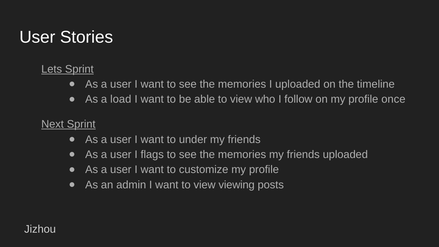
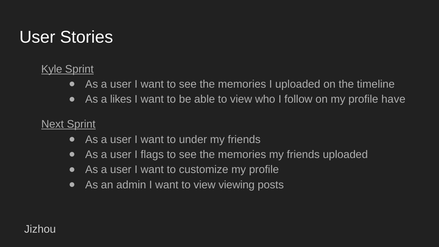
Lets: Lets -> Kyle (52, 69)
load: load -> likes (121, 99)
once: once -> have (393, 99)
